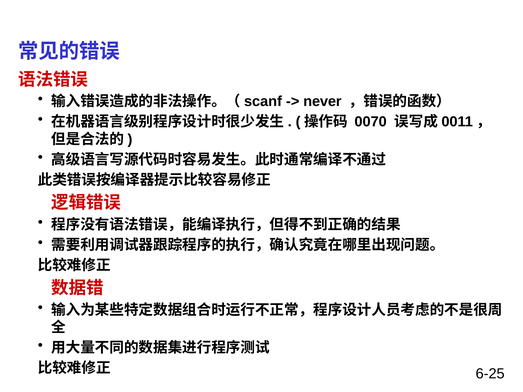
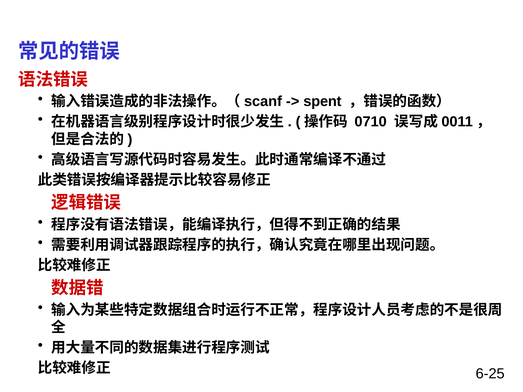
never: never -> spent (322, 102)
0070: 0070 -> 0710 (371, 122)
